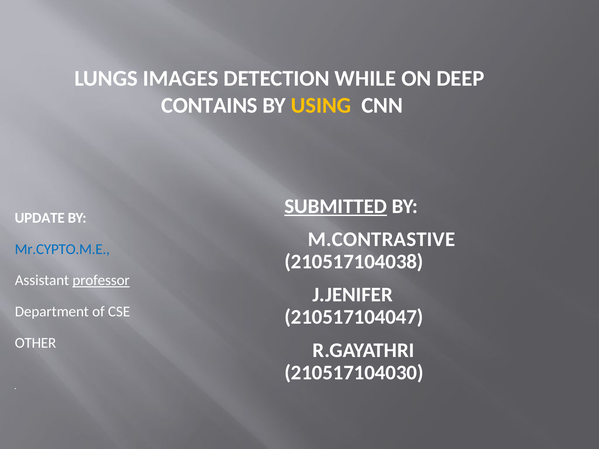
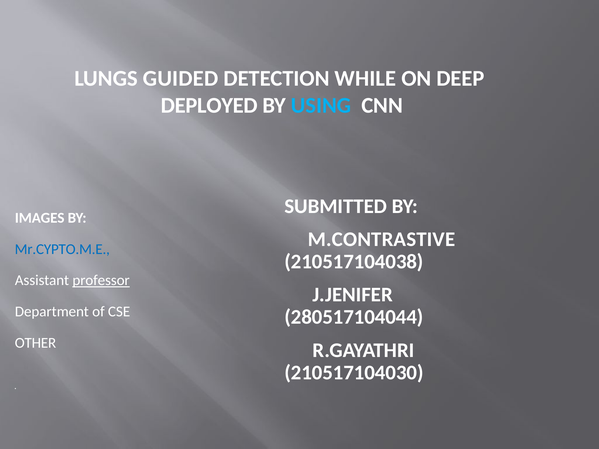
IMAGES: IMAGES -> GUIDED (181, 78)
CONTAINS: CONTAINS -> DEPLOYED (209, 105)
USING colour: yellow -> light blue (321, 105)
SUBMITTED underline: present -> none (336, 207)
UPDATE: UPDATE -> IMAGES (40, 218)
210517104047: 210517104047 -> 280517104044 (354, 317)
